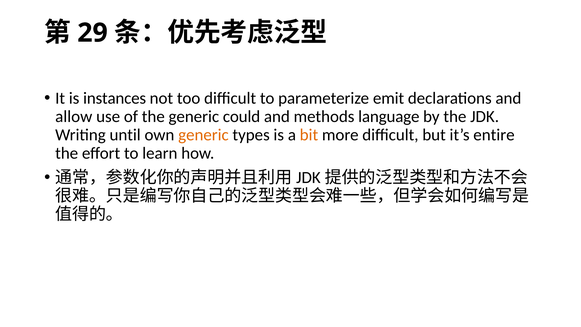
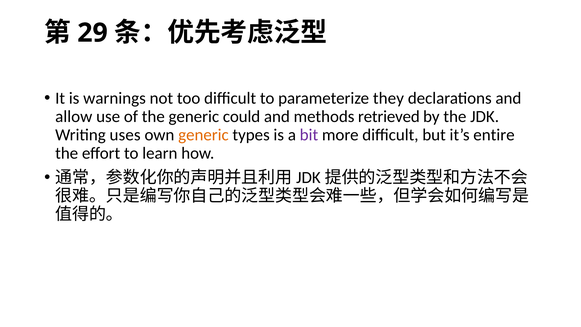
instances: instances -> warnings (115, 98)
emit: emit -> they (388, 98)
language: language -> retrieved (389, 117)
until: until -> uses (125, 135)
bit colour: orange -> purple (309, 135)
